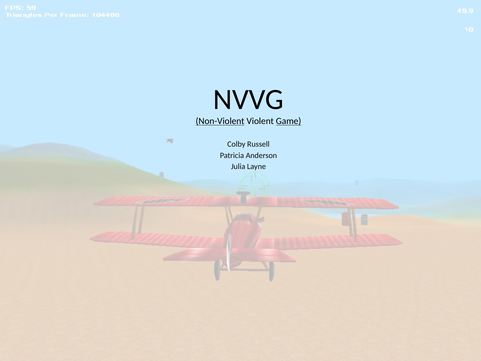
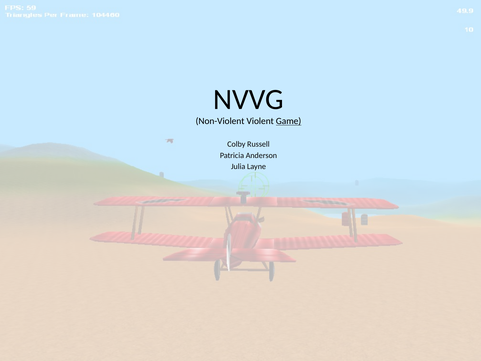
Non-Violent underline: present -> none (220, 121)
